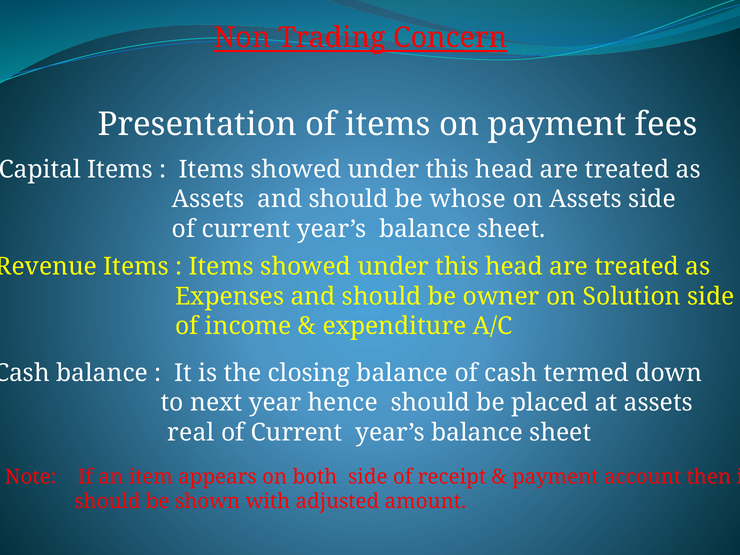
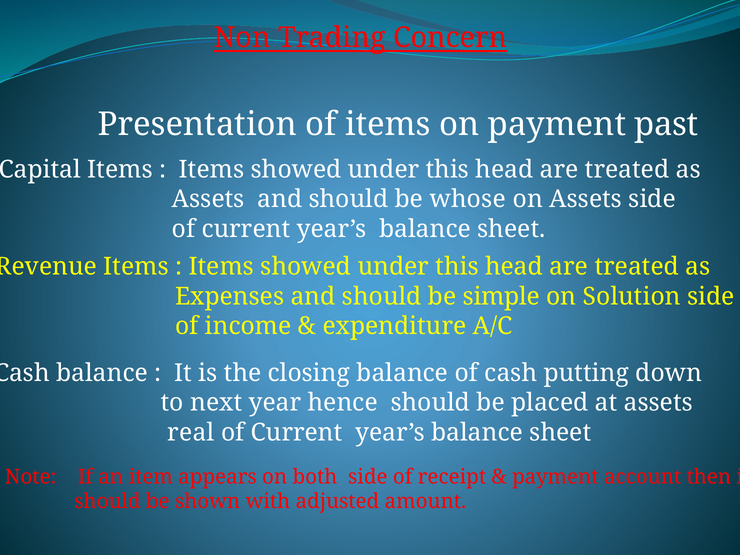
fees: fees -> past (666, 124)
owner: owner -> simple (501, 296)
termed: termed -> putting (586, 373)
